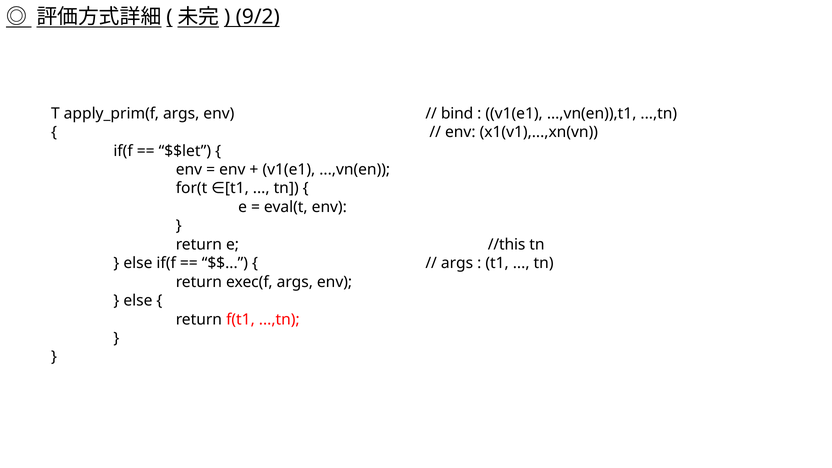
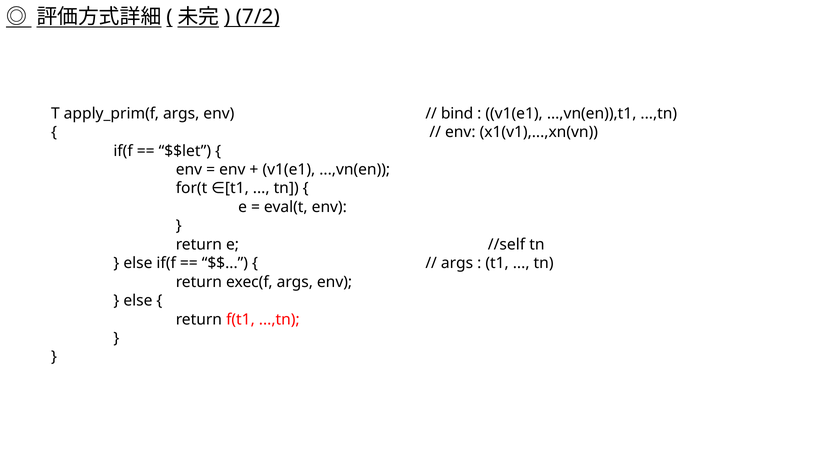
9/2: 9/2 -> 7/2 (258, 17)
//this: //this -> //self (506, 244)
